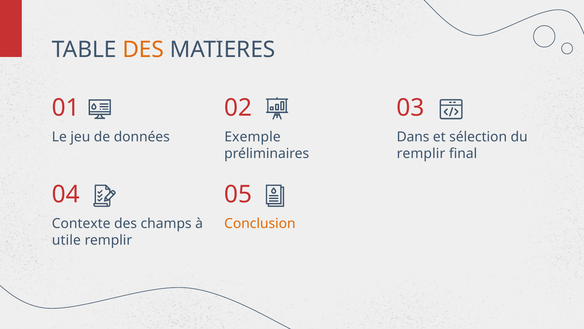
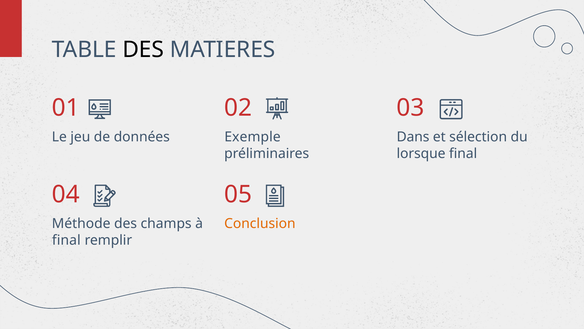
DES colour: orange -> black (143, 49)
remplir: remplir -> lorsque (421, 153)
Contexte: Contexte -> Méthode (81, 223)
utile: utile -> final (66, 240)
